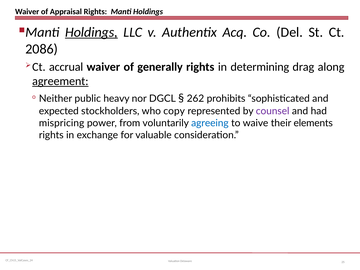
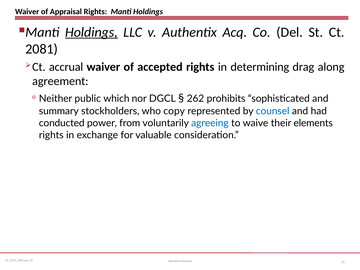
2086: 2086 -> 2081 (42, 49)
generally: generally -> accepted (160, 67)
agreement underline: present -> none (60, 81)
heavy: heavy -> which (116, 99)
expected: expected -> summary (59, 111)
counsel colour: purple -> blue (273, 111)
mispricing: mispricing -> conducted (62, 123)
